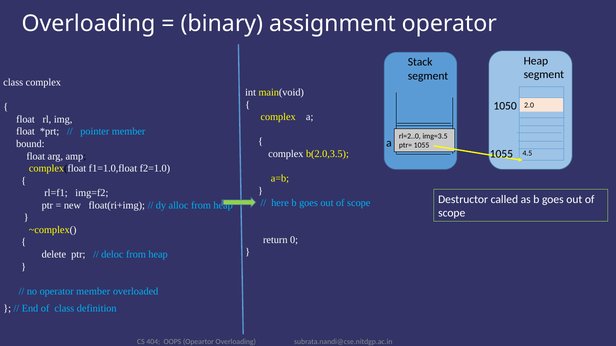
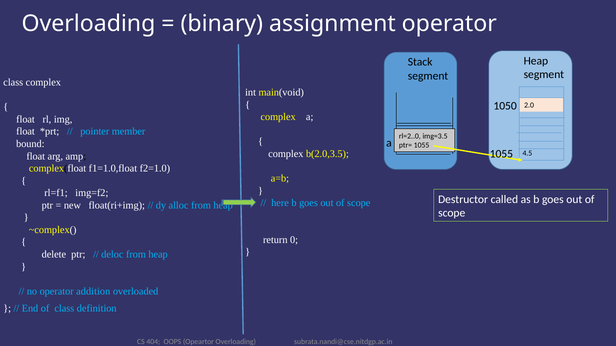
operator member: member -> addition (93, 292)
